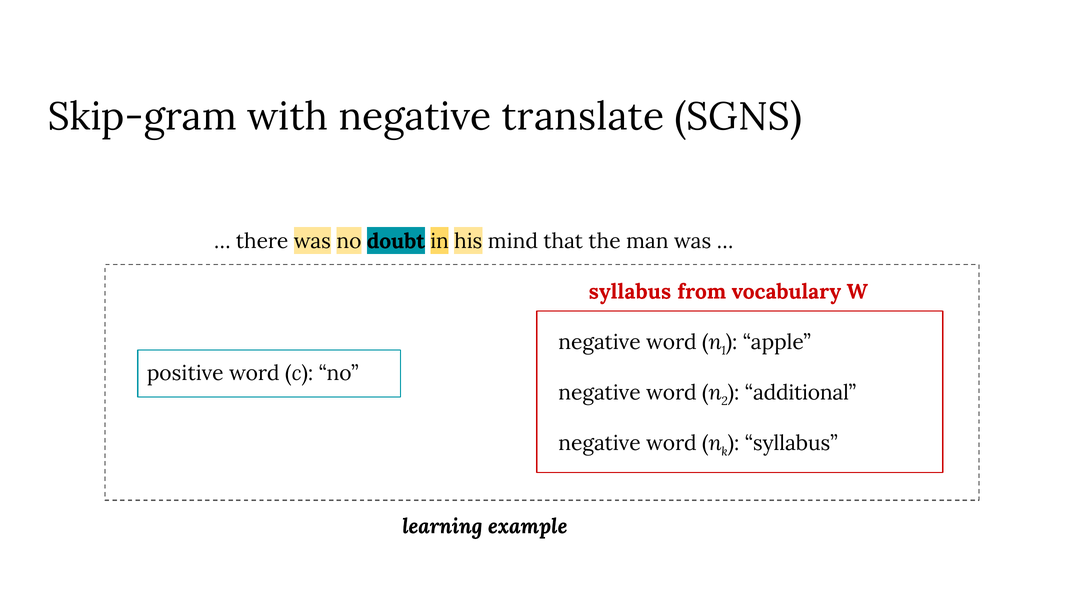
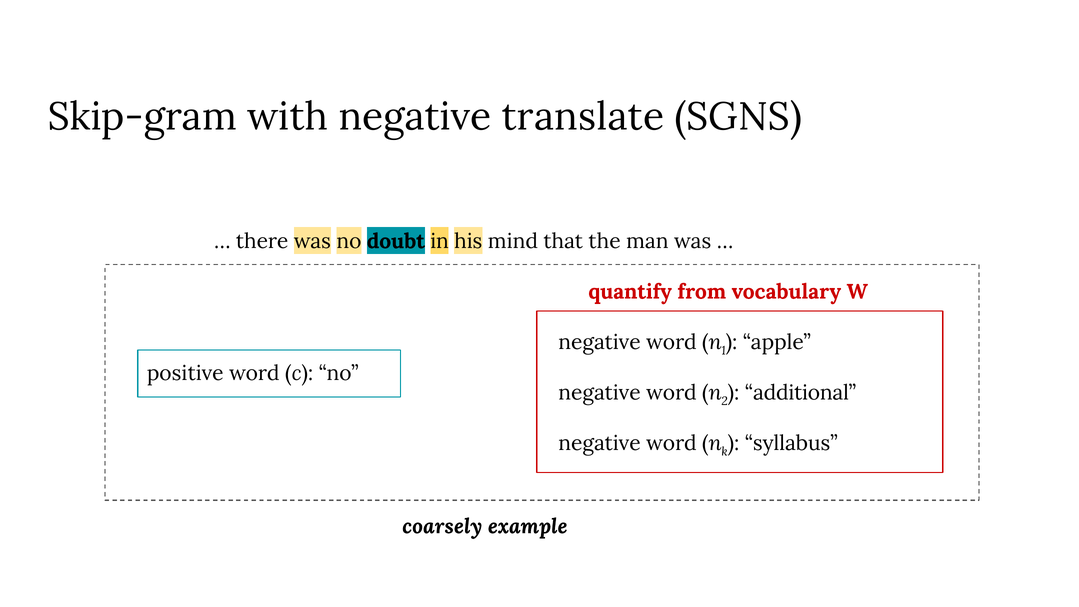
syllabus: syllabus -> quantify (630, 292)
learning: learning -> coarsely (442, 526)
